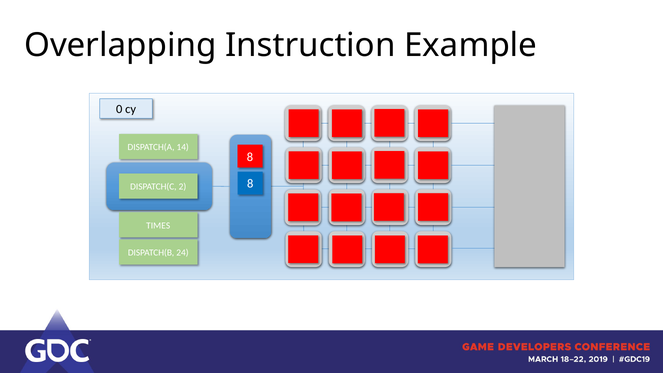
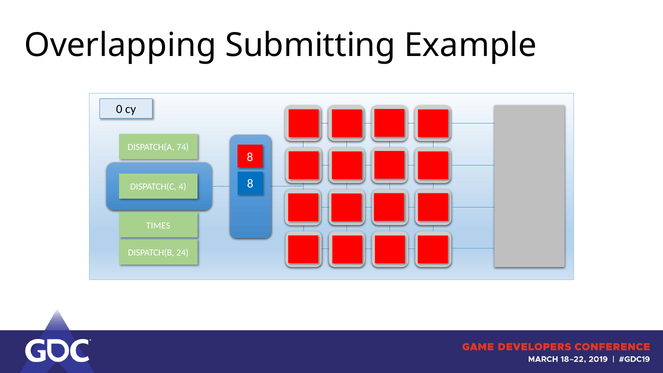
Instruction: Instruction -> Submitting (310, 45)
14: 14 -> 74 (183, 147)
2: 2 -> 4 (182, 187)
